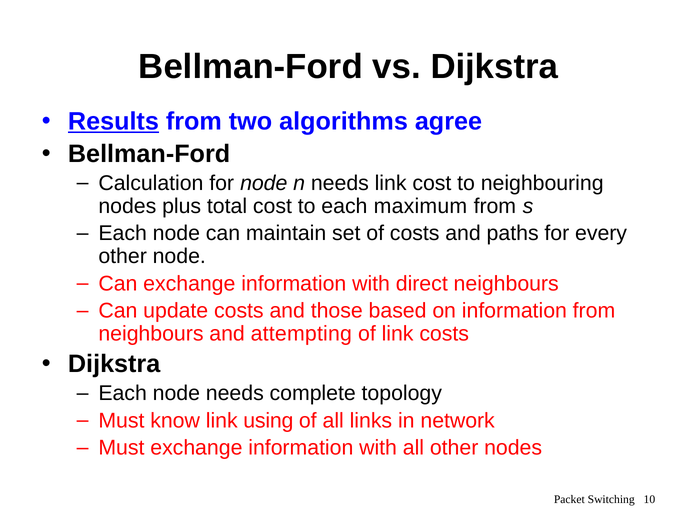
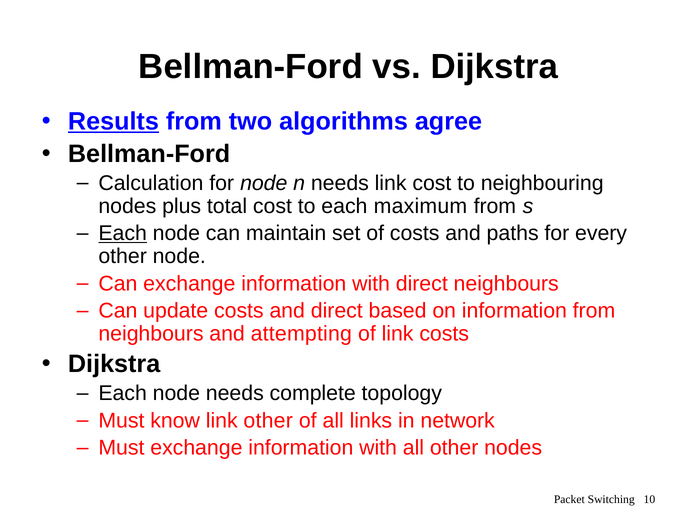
Each underline: none -> present (123, 233)
and those: those -> direct (337, 311)
link using: using -> other (268, 420)
